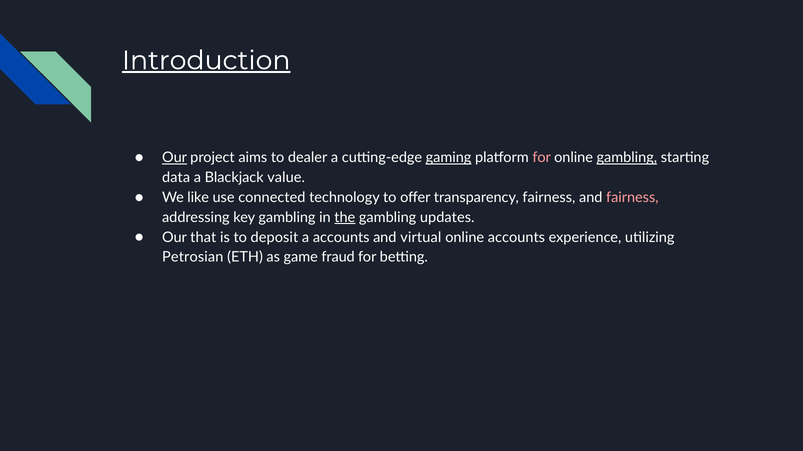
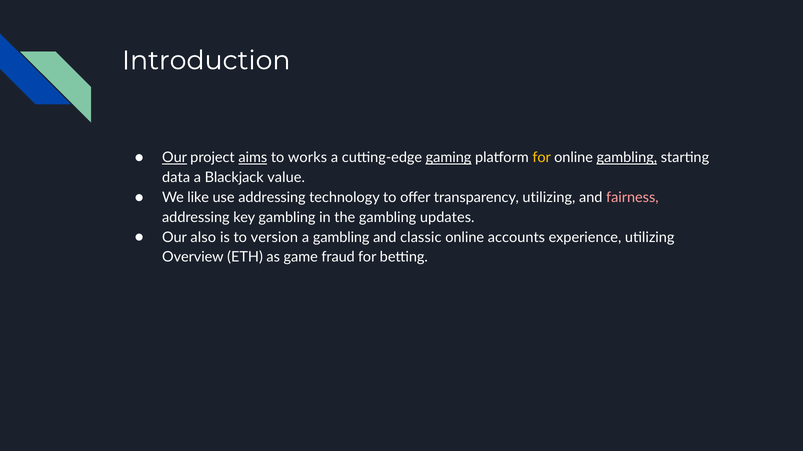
Introduction underline: present -> none (206, 61)
aims underline: none -> present (253, 158)
dealer: dealer -> works (308, 158)
for colour: pink -> yellow (542, 158)
use connected: connected -> addressing (272, 198)
transparency fairness: fairness -> utilizing (549, 198)
the underline: present -> none (345, 218)
that: that -> also (203, 238)
deposit: deposit -> version (274, 238)
a accounts: accounts -> gambling (341, 238)
virtual: virtual -> classic (421, 238)
Petrosian: Petrosian -> Overview (193, 258)
